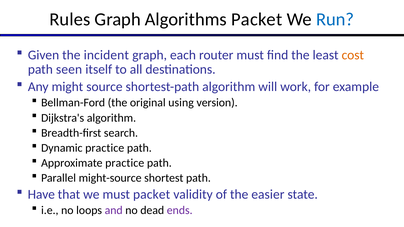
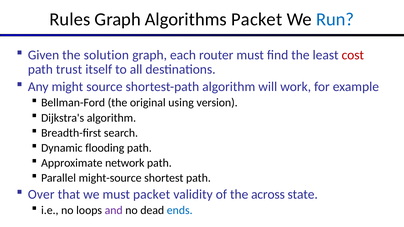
incident: incident -> solution (106, 55)
cost colour: orange -> red (353, 55)
seen: seen -> trust (69, 70)
Dynamic practice: practice -> flooding (105, 148)
Approximate practice: practice -> network (125, 163)
Have: Have -> Over (41, 195)
easier: easier -> across (268, 195)
ends colour: purple -> blue (180, 211)
